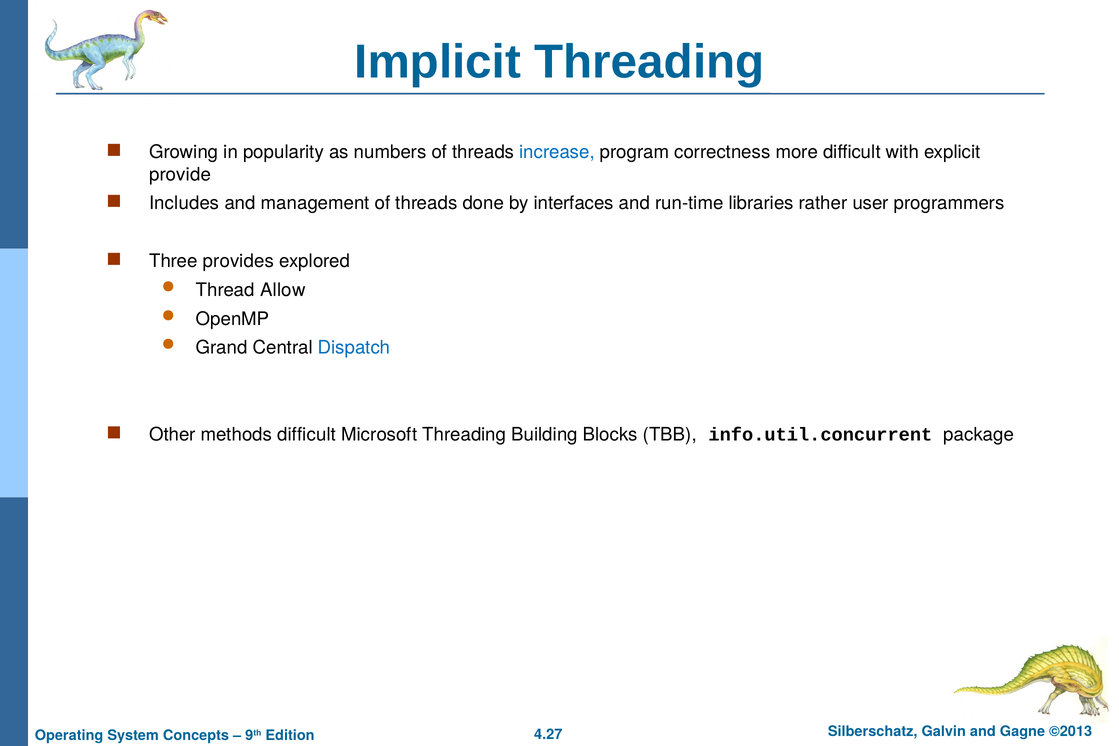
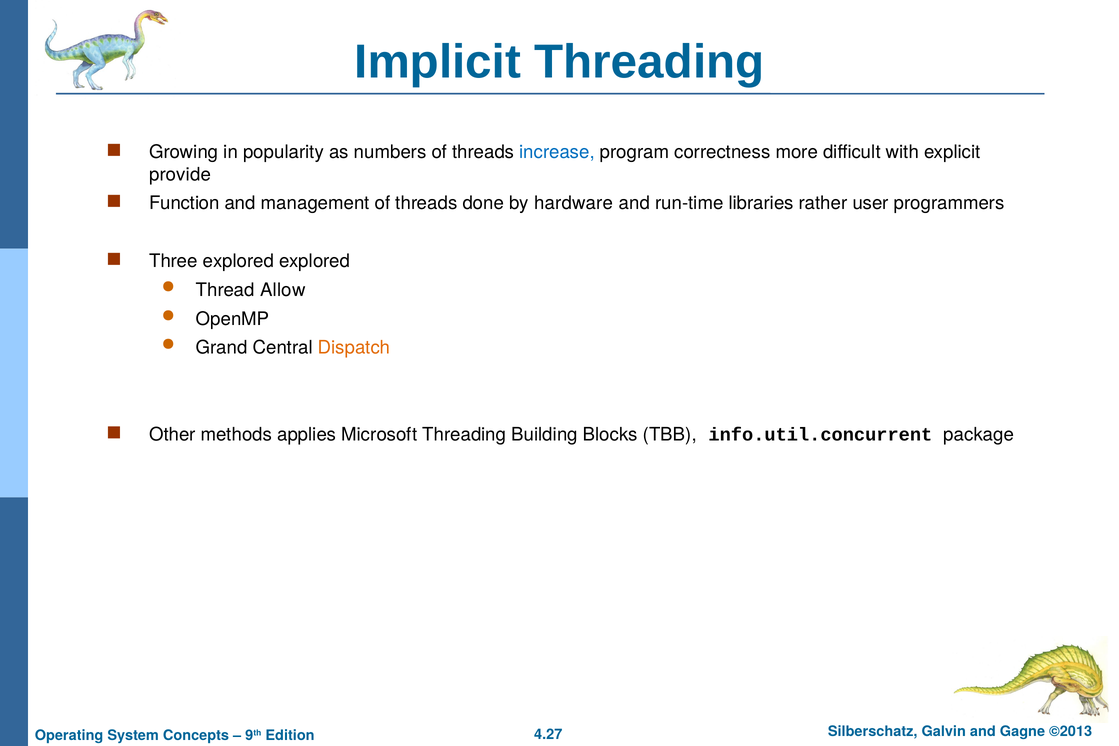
Includes: Includes -> Function (184, 203)
interfaces: interfaces -> hardware (574, 203)
Three provides: provides -> explored (238, 261)
Dispatch colour: blue -> orange (354, 348)
methods difficult: difficult -> applies (307, 434)
